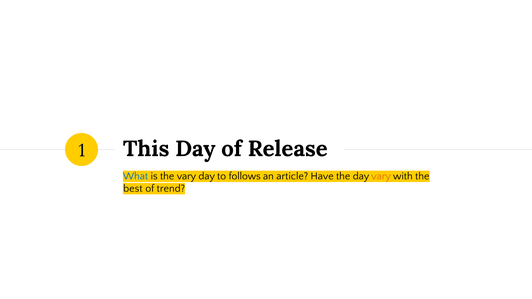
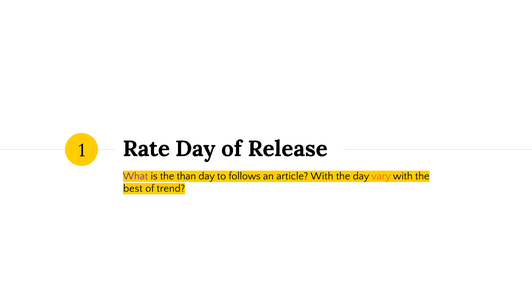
This: This -> Rate (146, 149)
What colour: blue -> purple (136, 176)
the vary: vary -> than (186, 176)
article Have: Have -> With (322, 176)
